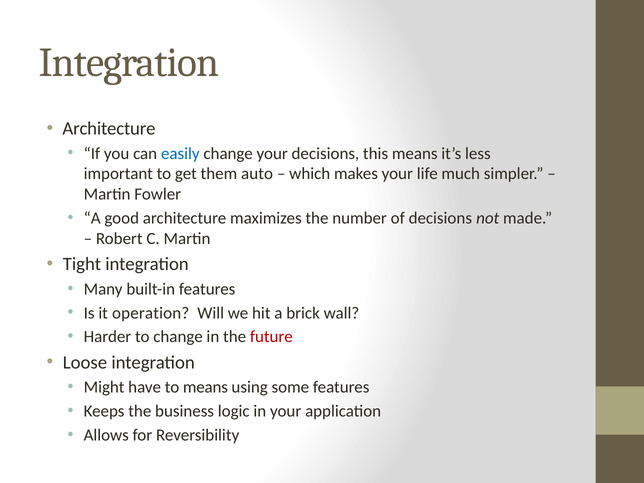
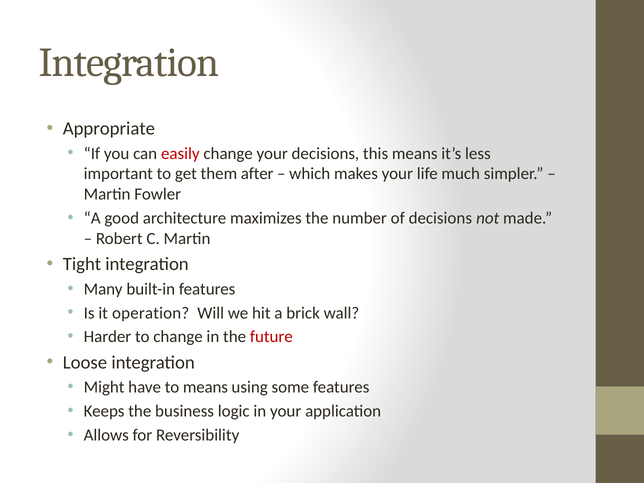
Architecture: Architecture -> Appropriate (109, 129)
easily colour: blue -> red (180, 153)
auto: auto -> after (257, 174)
